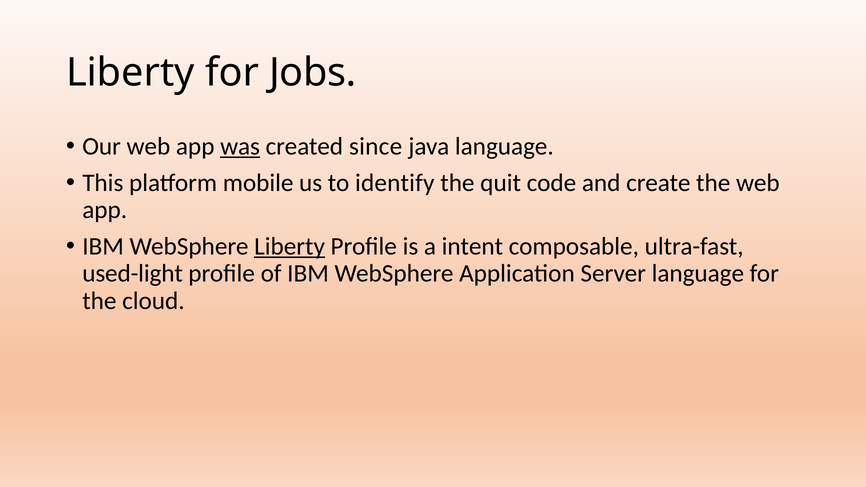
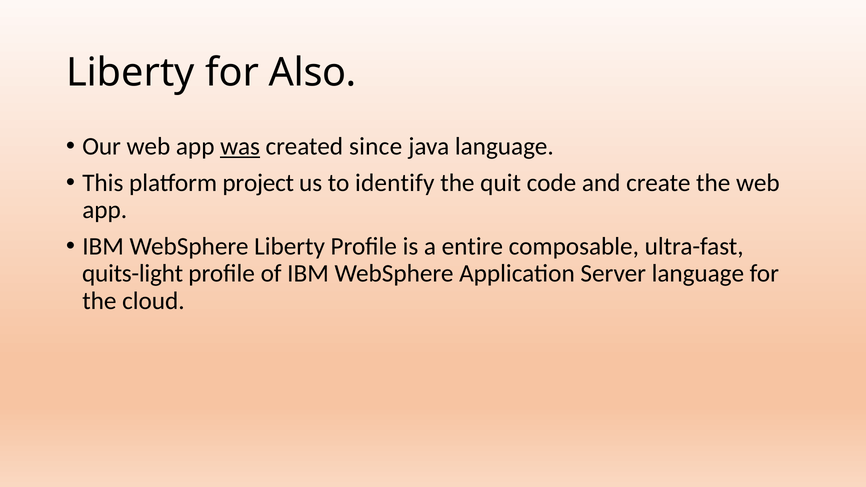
Jobs: Jobs -> Also (313, 73)
mobile: mobile -> project (258, 183)
Liberty underline: present -> none (290, 246)
intent: intent -> entire (472, 246)
used-light: used-light -> quits-light (133, 274)
